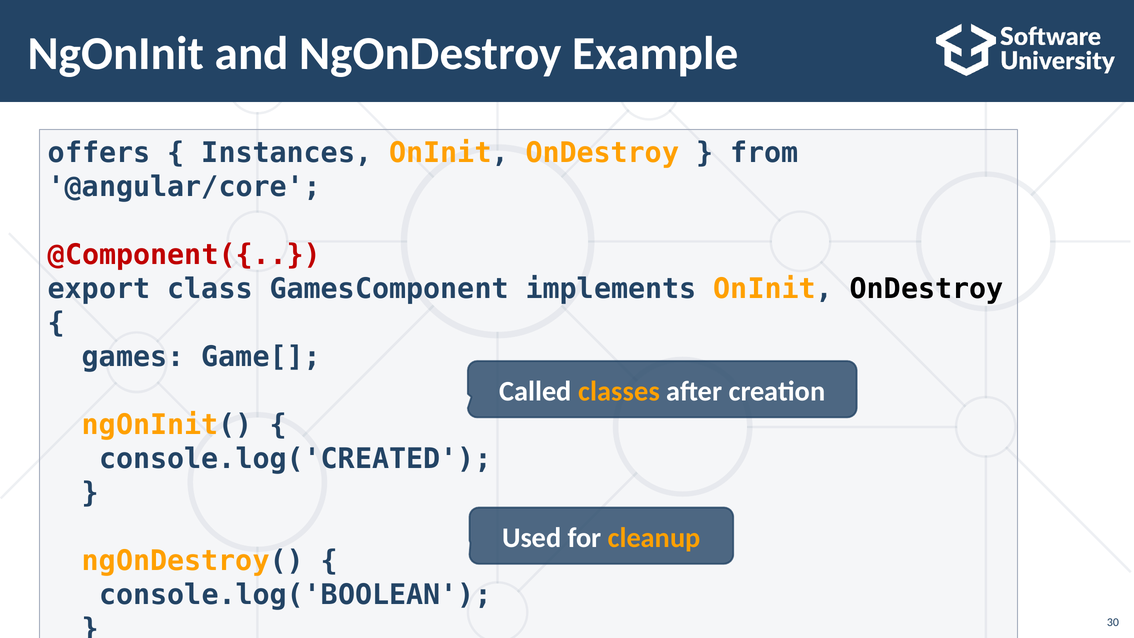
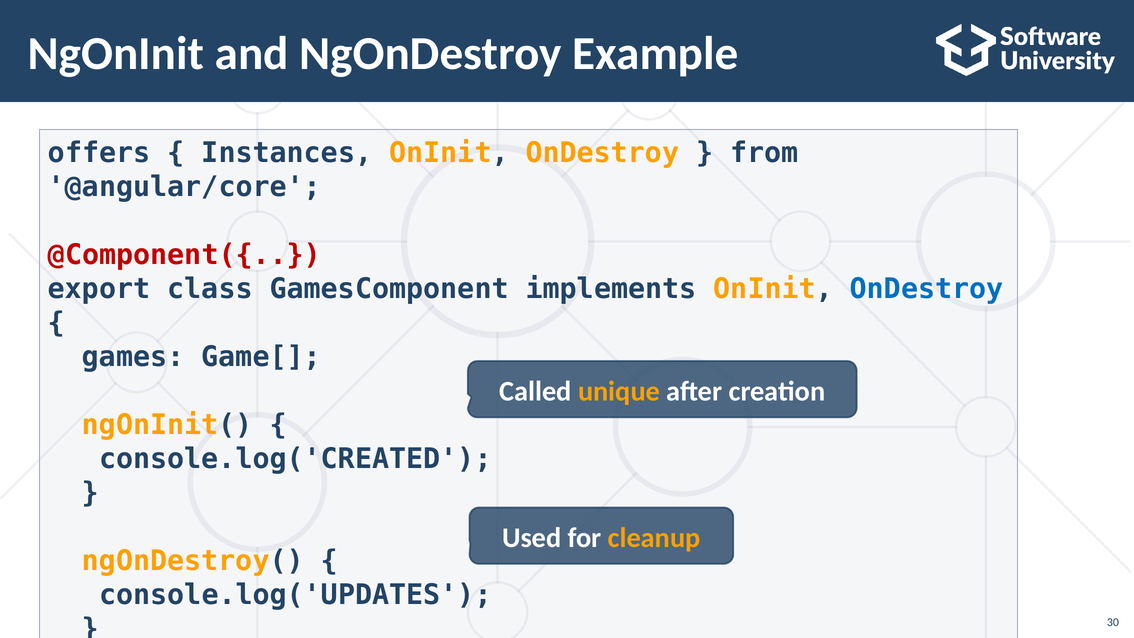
OnDestroy colour: black -> blue (927, 289)
classes: classes -> unique (619, 391)
console.log('BOOLEAN: console.log('BOOLEAN -> console.log('UPDATES (295, 595)
